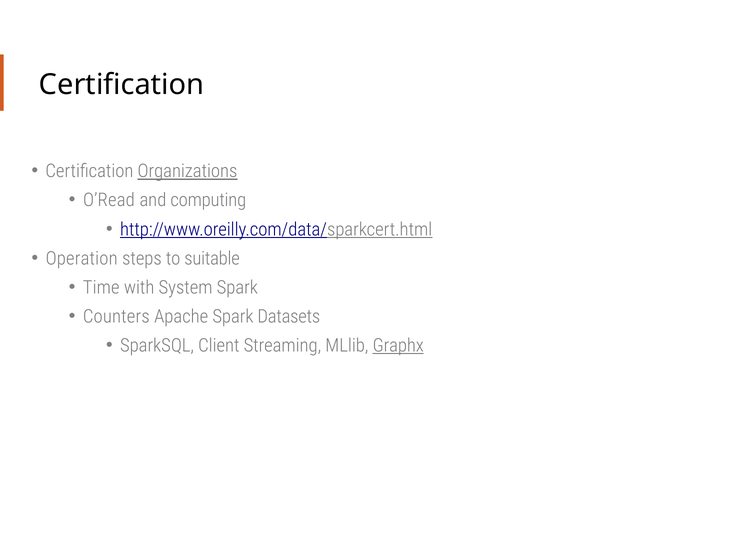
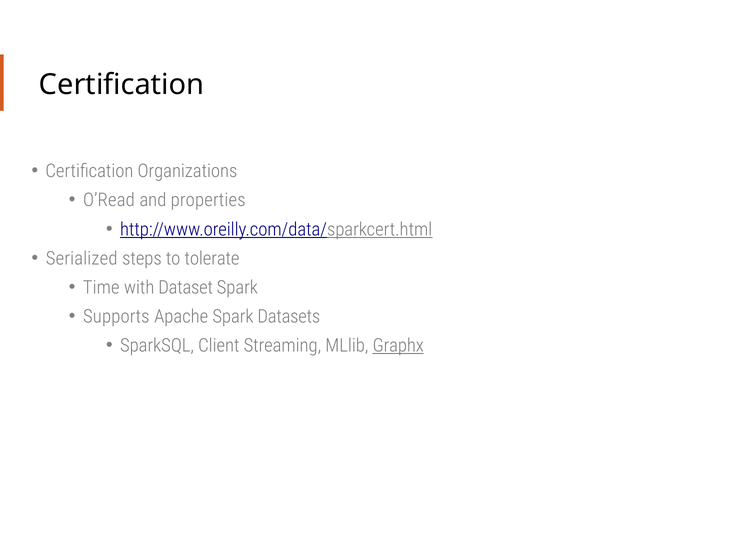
Organizations underline: present -> none (187, 171)
computing: computing -> properties (208, 201)
Operation: Operation -> Serialized (82, 259)
suitable: suitable -> tolerate (212, 259)
System: System -> Dataset (186, 288)
Counters: Counters -> Supports (116, 317)
